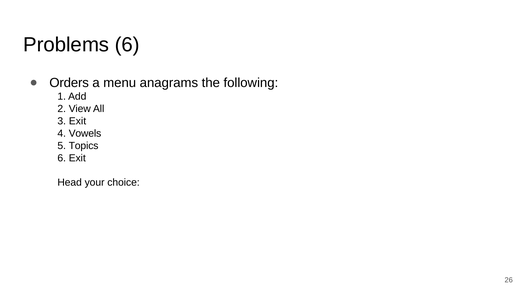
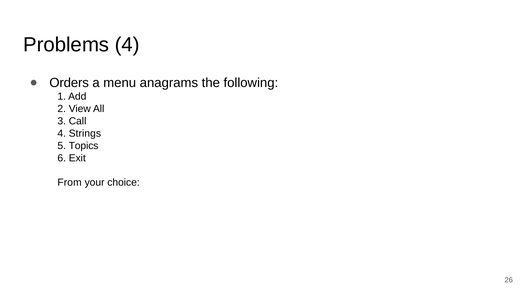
Problems 6: 6 -> 4 (127, 44)
3 Exit: Exit -> Call (78, 121)
Vowels: Vowels -> Strings (85, 133)
Head: Head -> From (70, 182)
